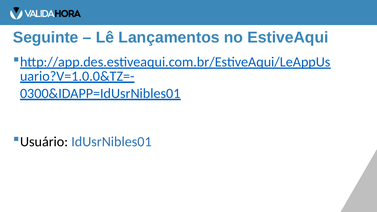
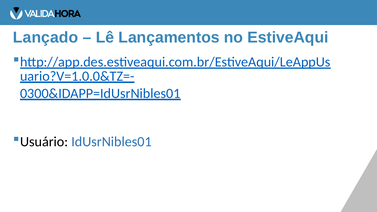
Seguinte: Seguinte -> Lançado (46, 37)
